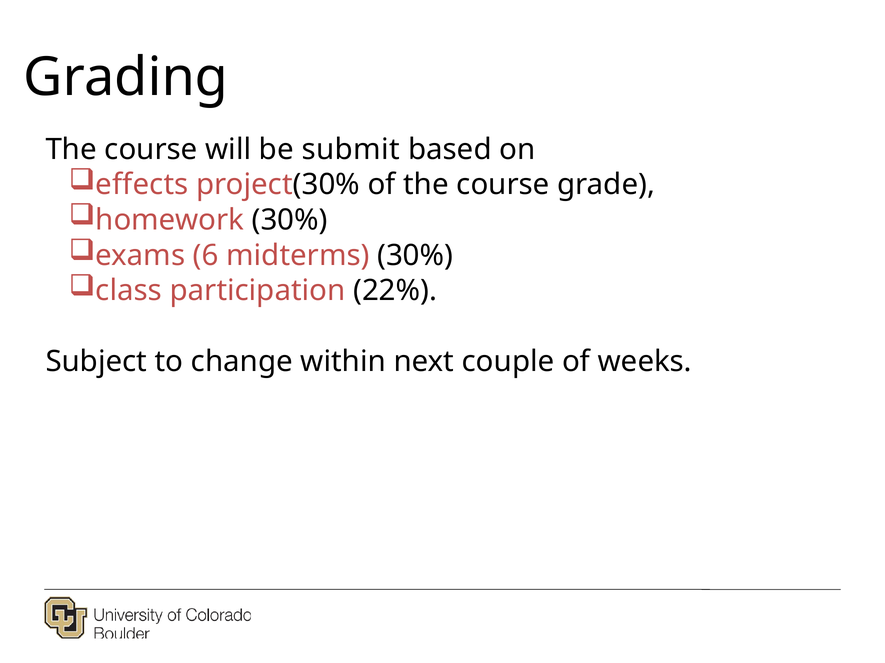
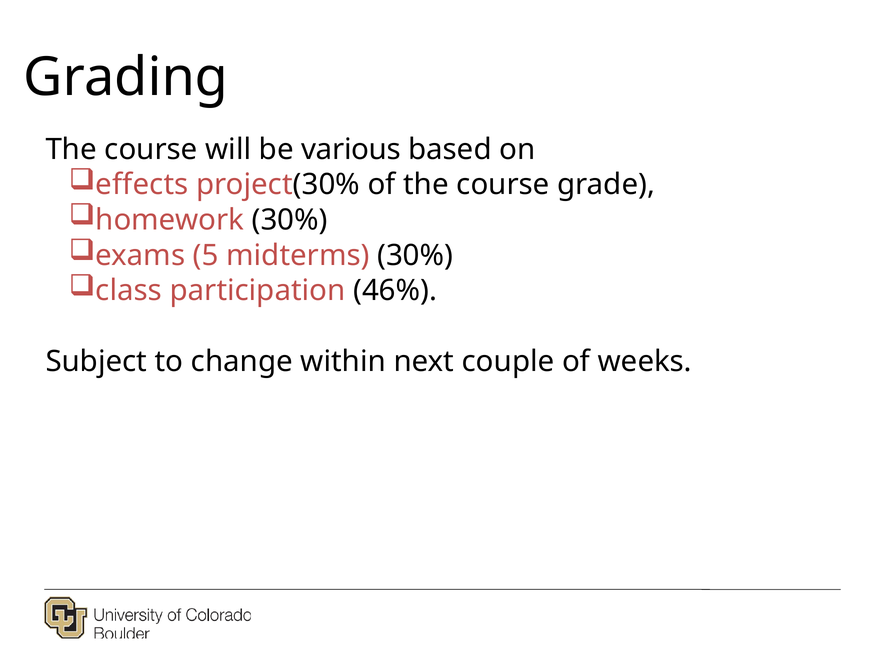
submit: submit -> various (351, 149)
6: 6 -> 5 (206, 256)
22%: 22% -> 46% (395, 291)
